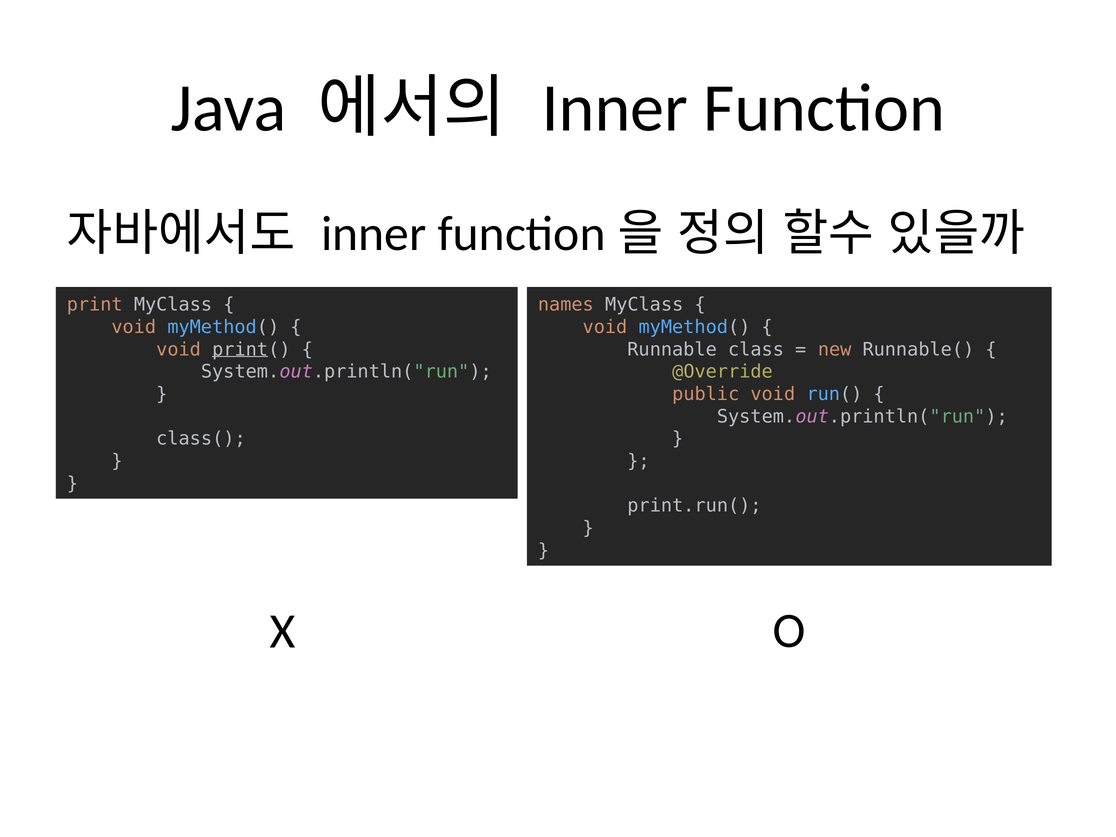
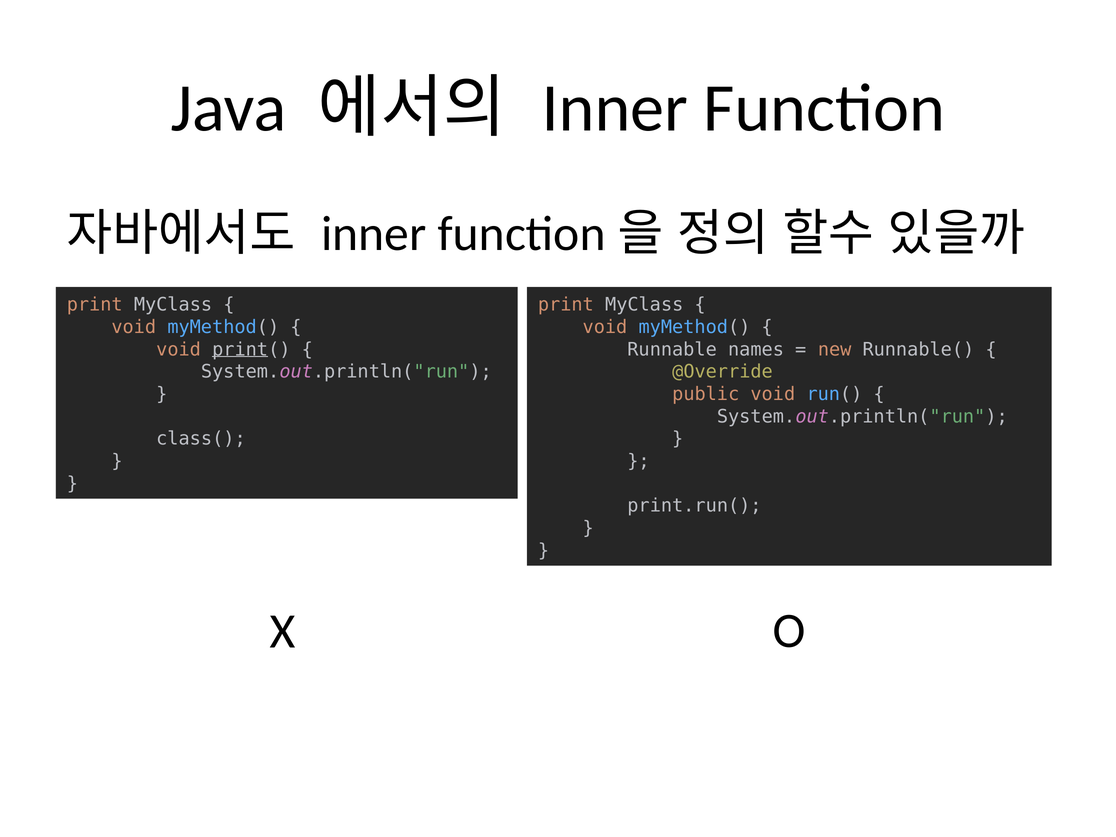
names: names -> print (566, 305)
class: class -> names (756, 349)
